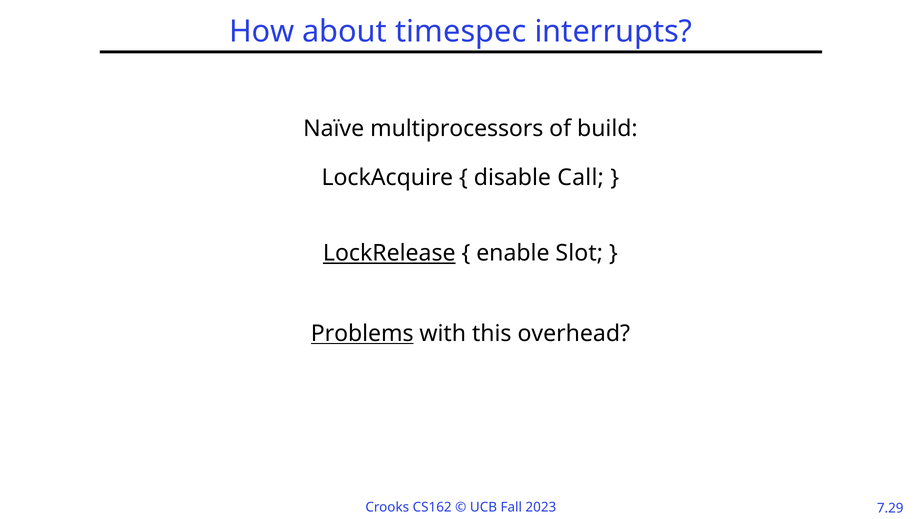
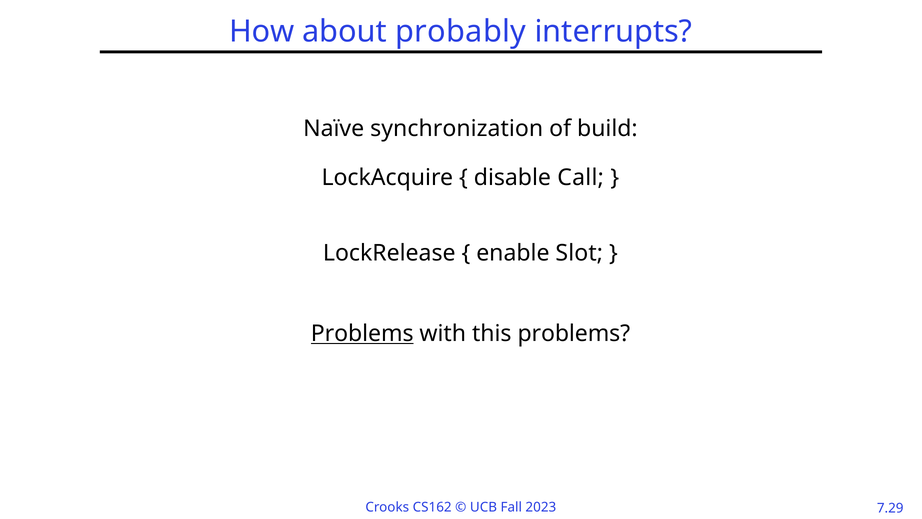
timespec: timespec -> probably (461, 31)
multiprocessors: multiprocessors -> synchronization (457, 129)
LockRelease underline: present -> none (389, 253)
this overhead: overhead -> problems (574, 333)
